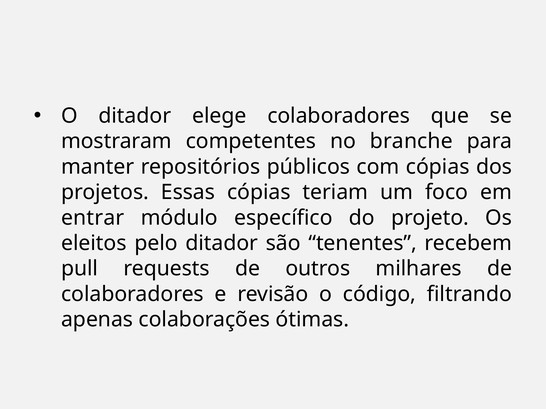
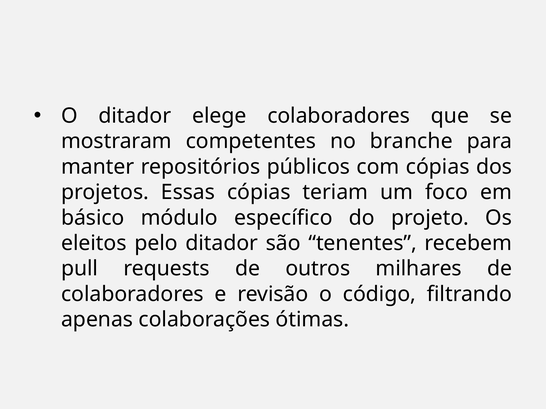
entrar: entrar -> básico (93, 218)
